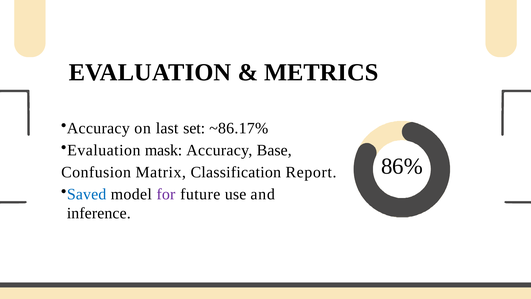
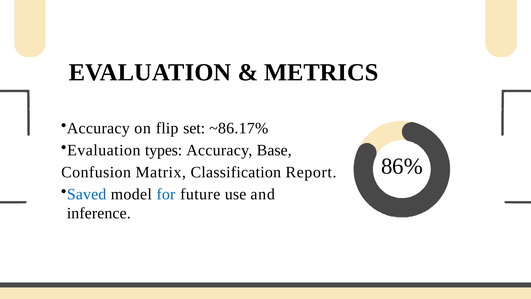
last: last -> flip (167, 128)
mask: mask -> types (164, 150)
for colour: purple -> blue (166, 194)
